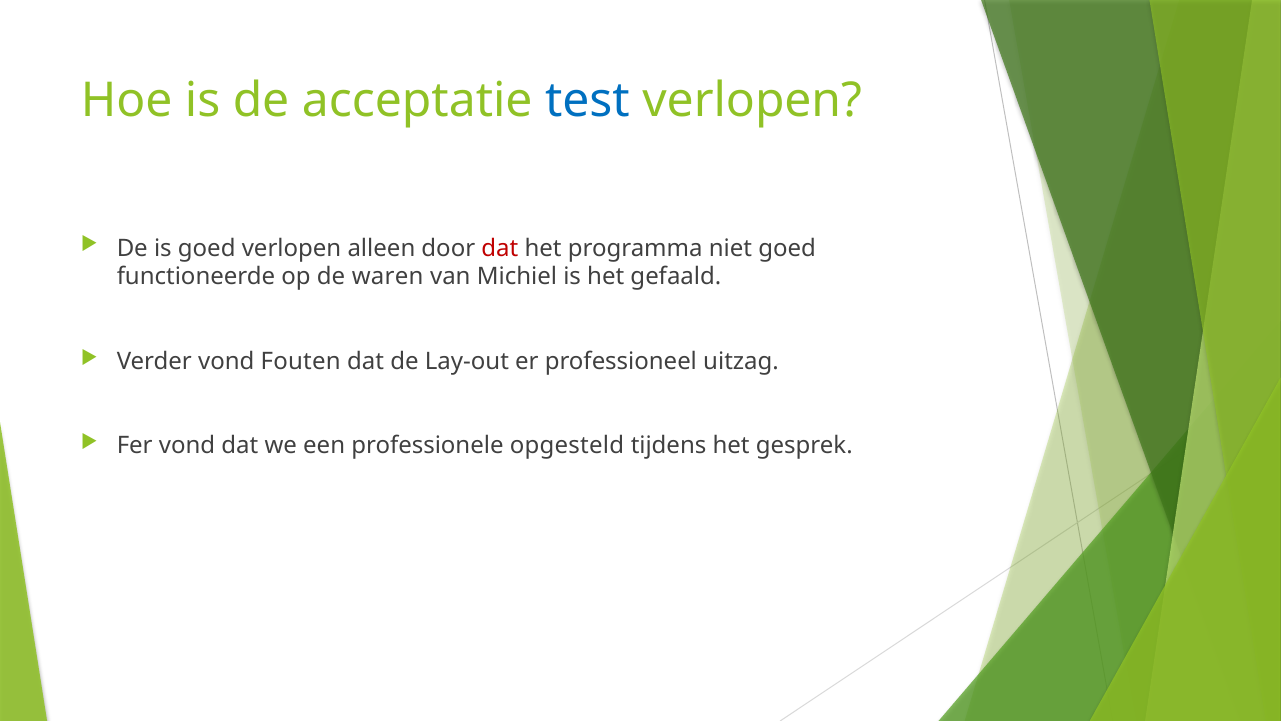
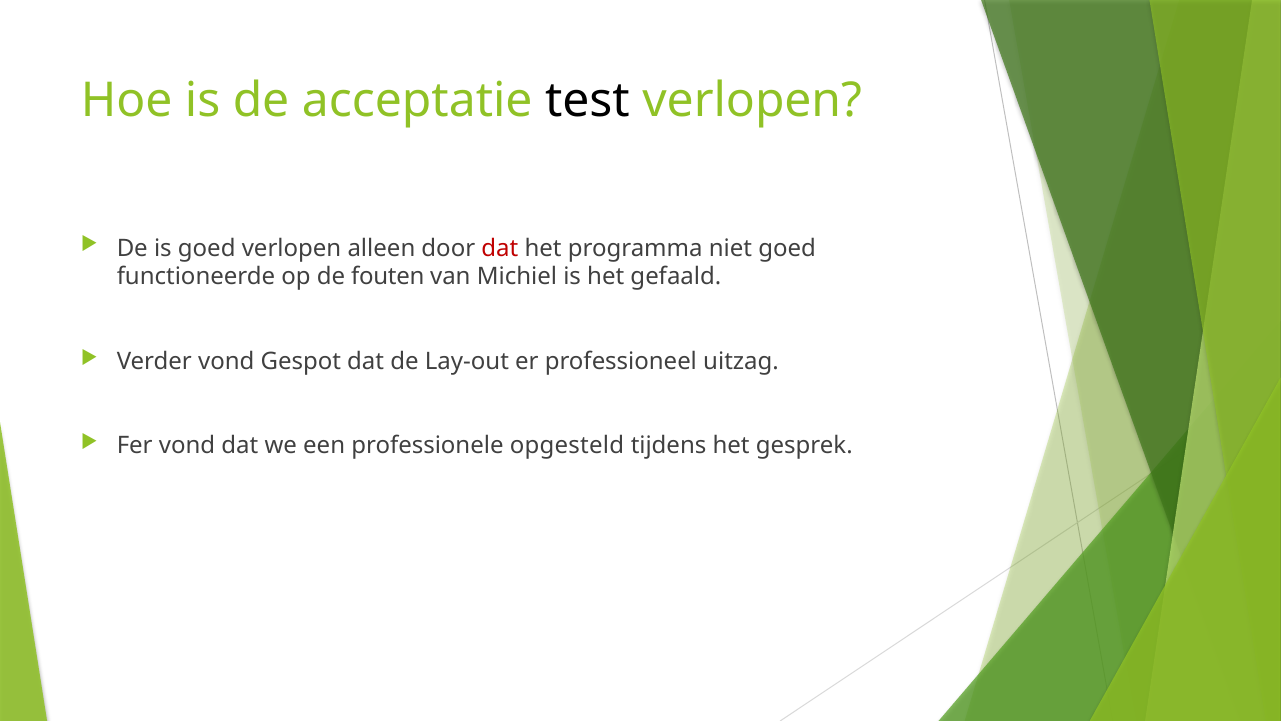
test colour: blue -> black (587, 101)
waren: waren -> fouten (388, 277)
Fouten: Fouten -> Gespot (301, 361)
